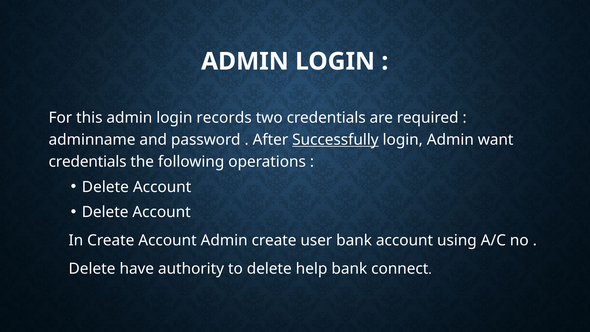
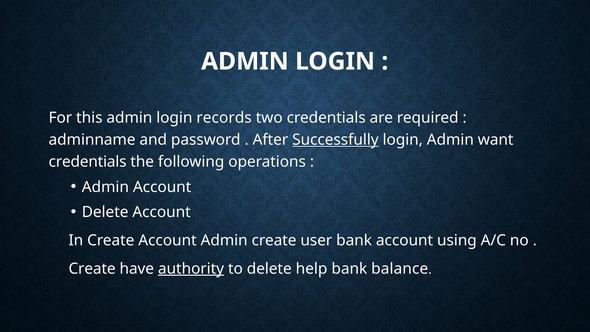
Delete: Delete -> Admin (105, 187)
Delete: Delete -> Create (92, 269)
authority underline: none -> present (191, 269)
connect: connect -> balance (400, 269)
